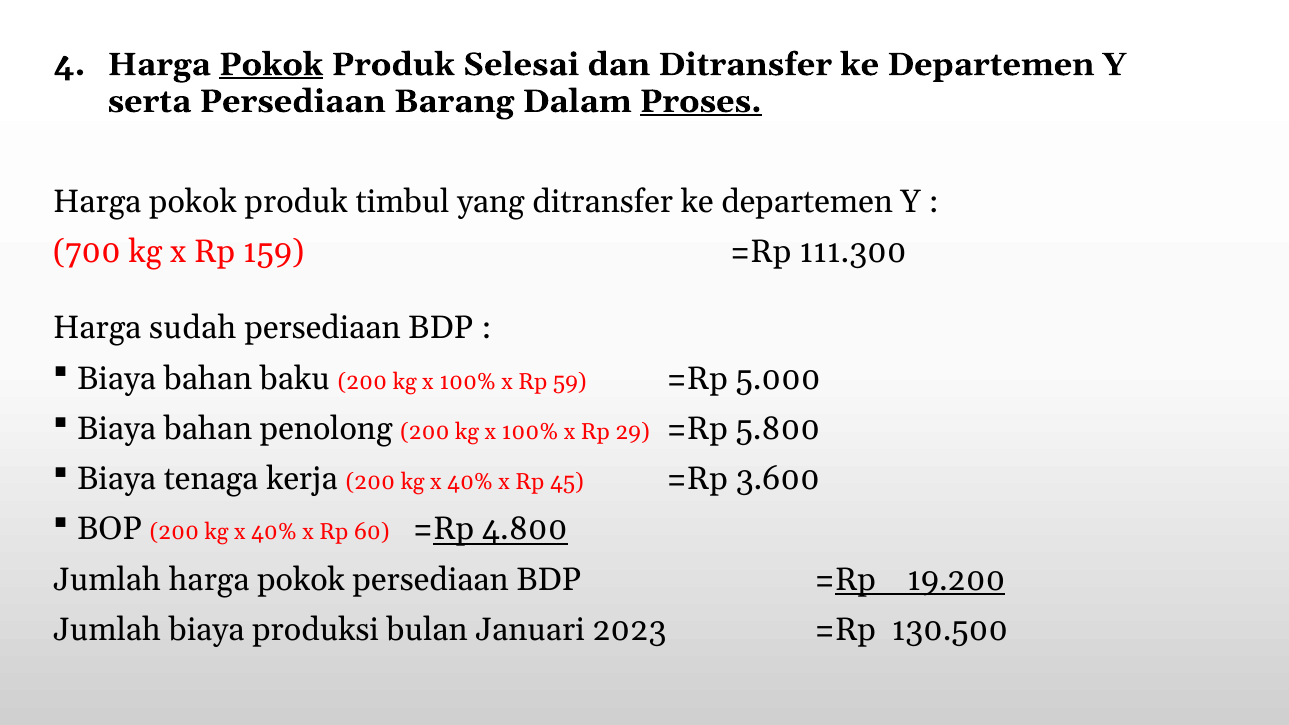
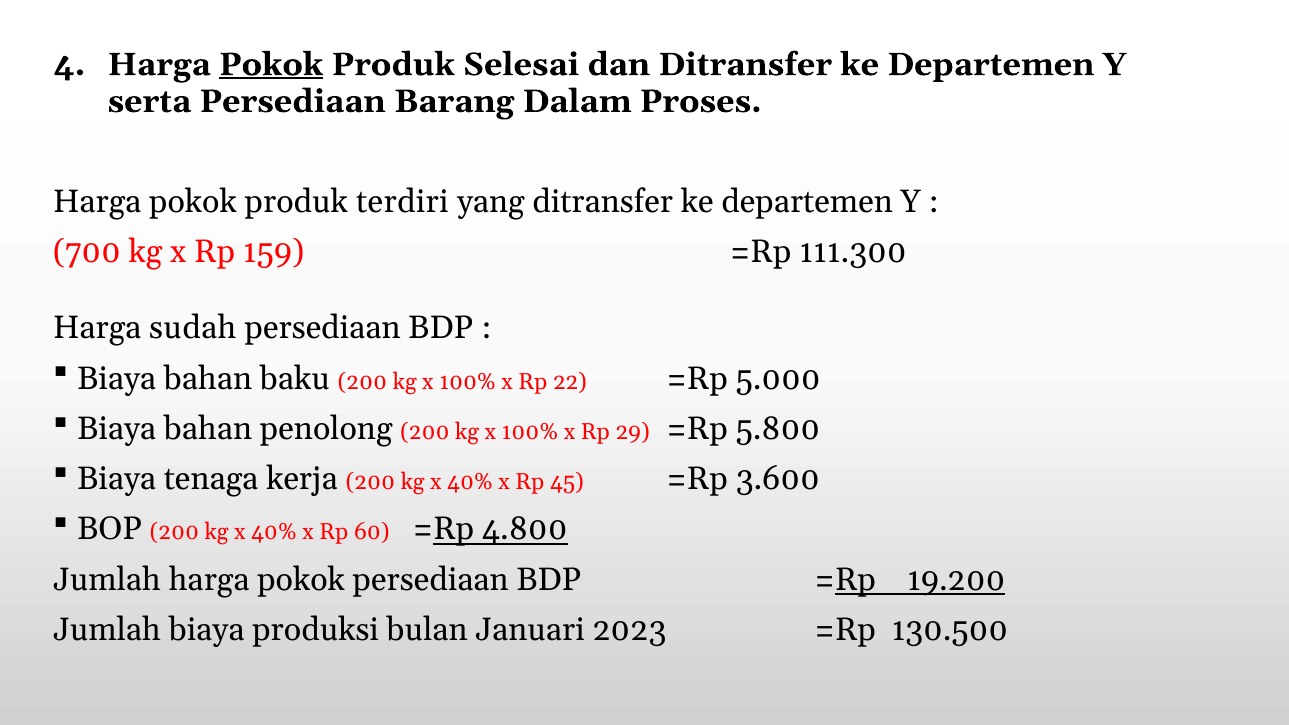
Proses underline: present -> none (701, 101)
timbul: timbul -> terdiri (402, 202)
59: 59 -> 22 (570, 382)
